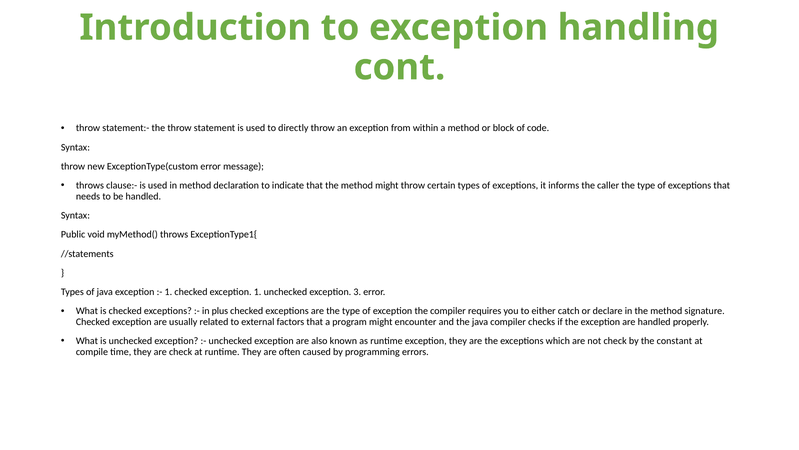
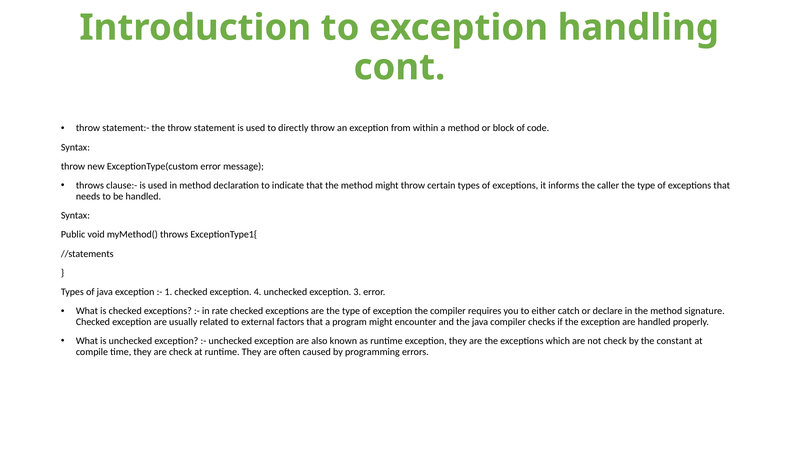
exception 1: 1 -> 4 (258, 292)
plus: plus -> rate (220, 311)
